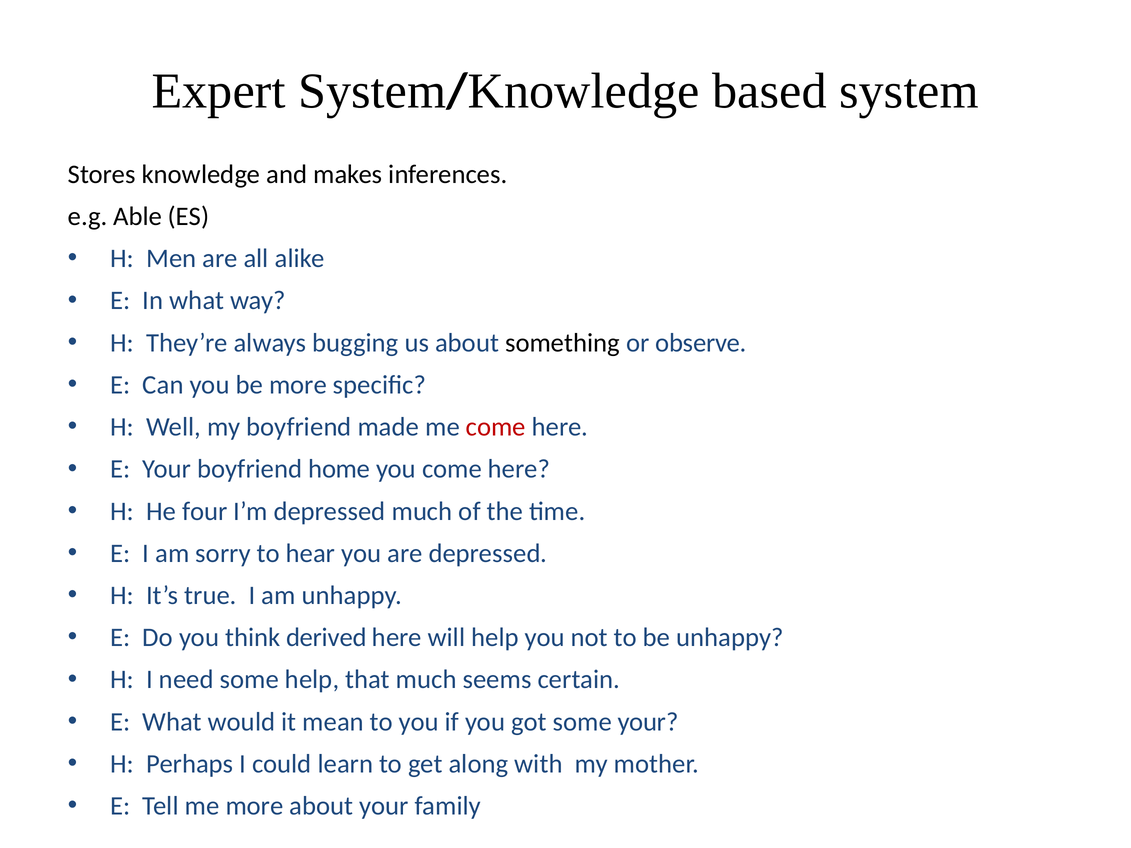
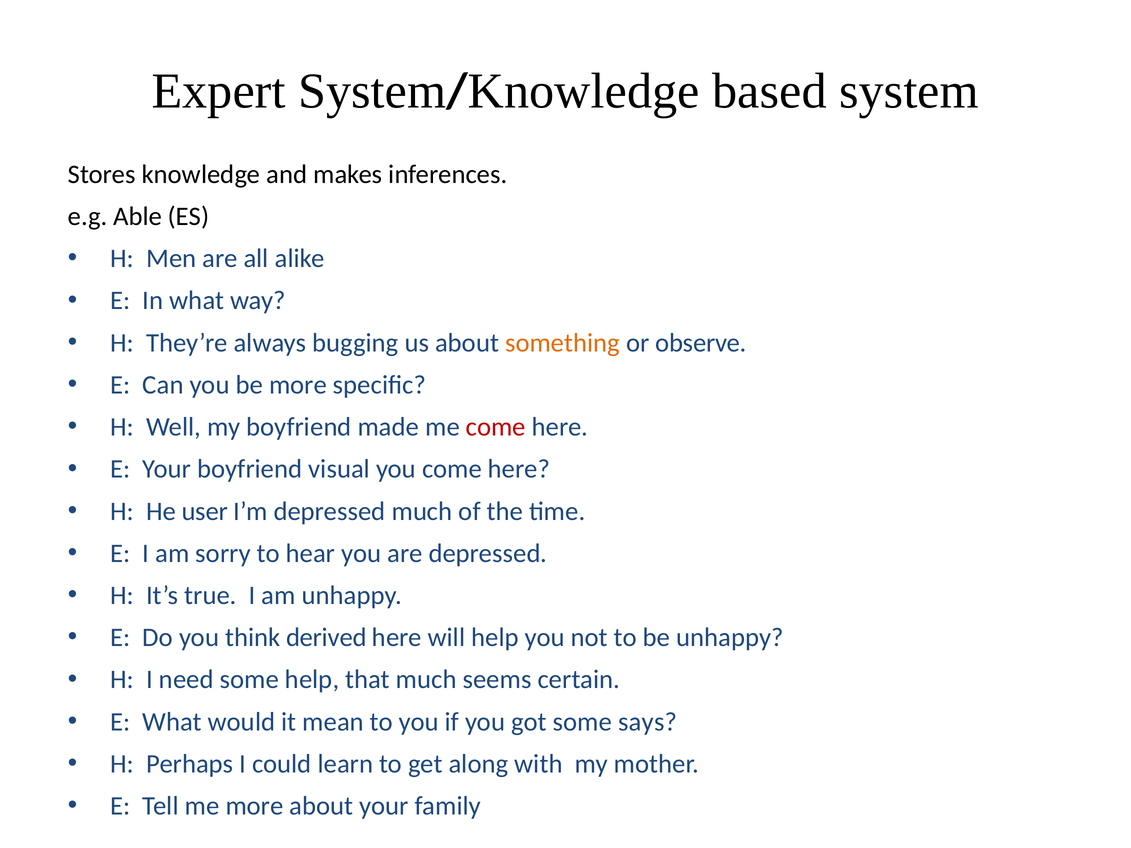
something colour: black -> orange (563, 343)
home: home -> visual (339, 469)
four: four -> user (205, 511)
some your: your -> says (648, 722)
